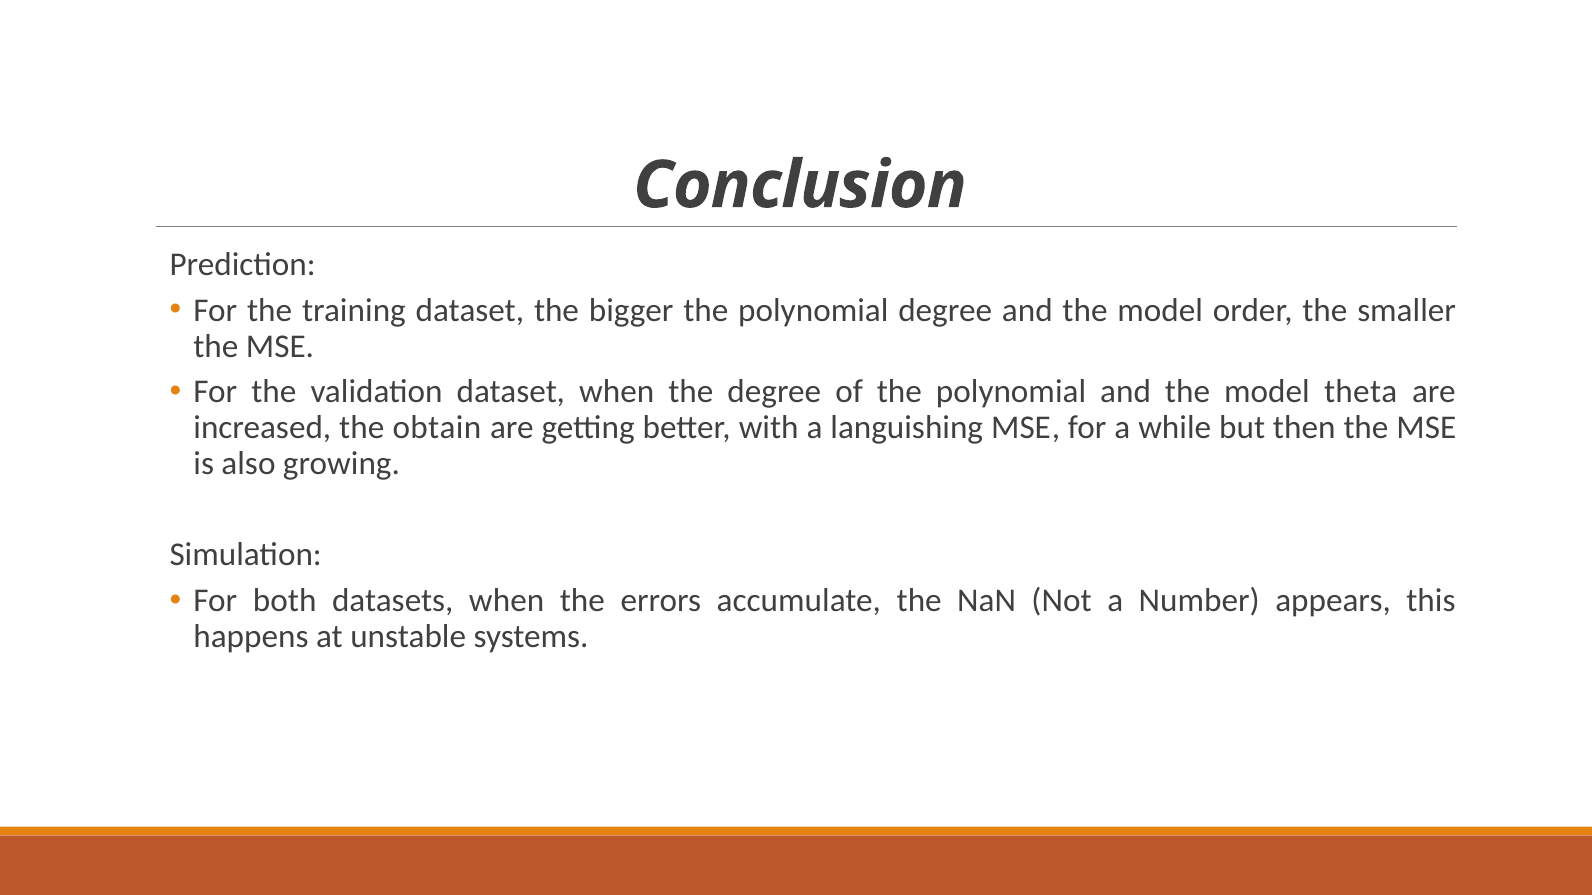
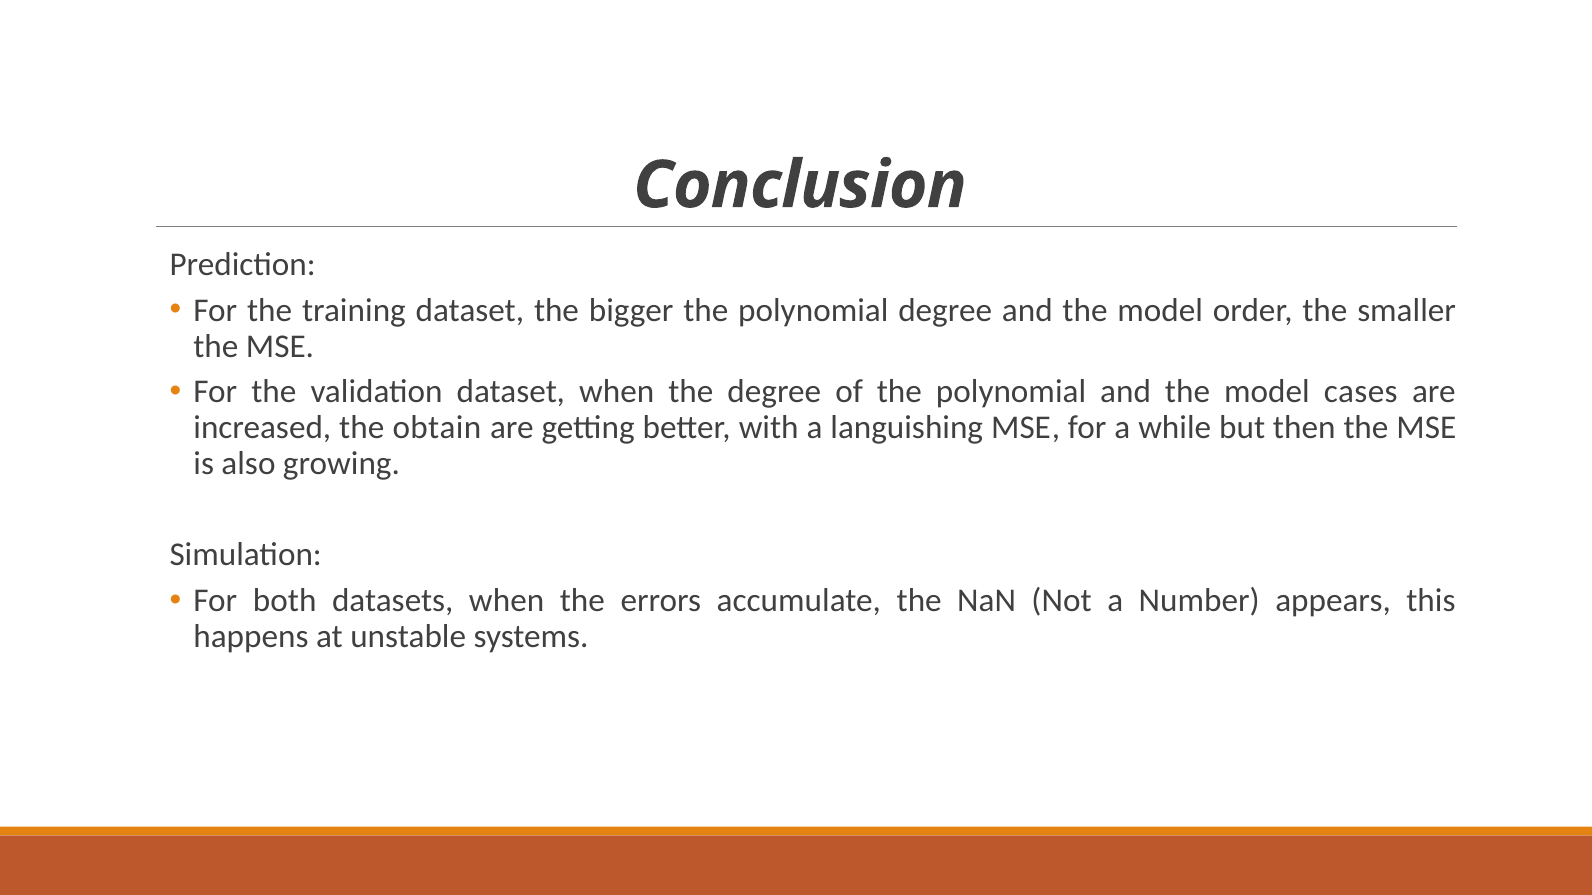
theta: theta -> cases (1361, 392)
